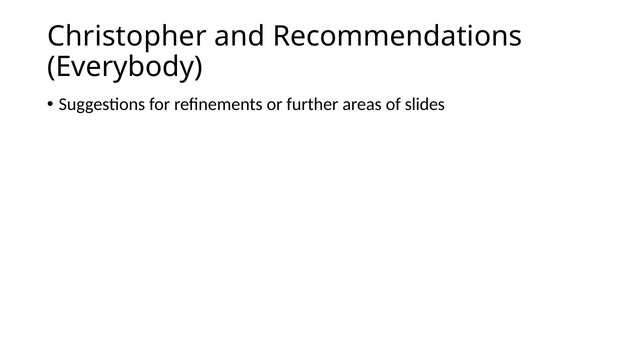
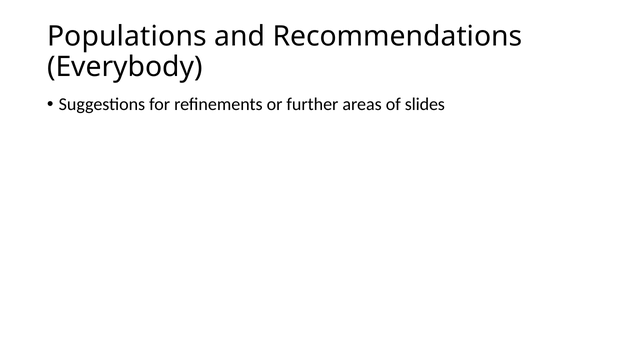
Christopher: Christopher -> Populations (127, 37)
